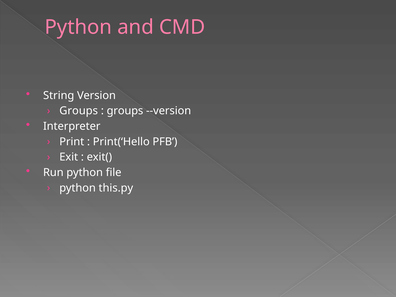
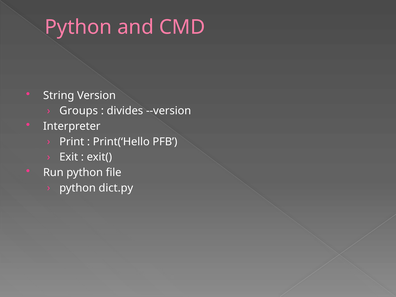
groups: groups -> divides (125, 111)
this.py: this.py -> dict.py (116, 188)
